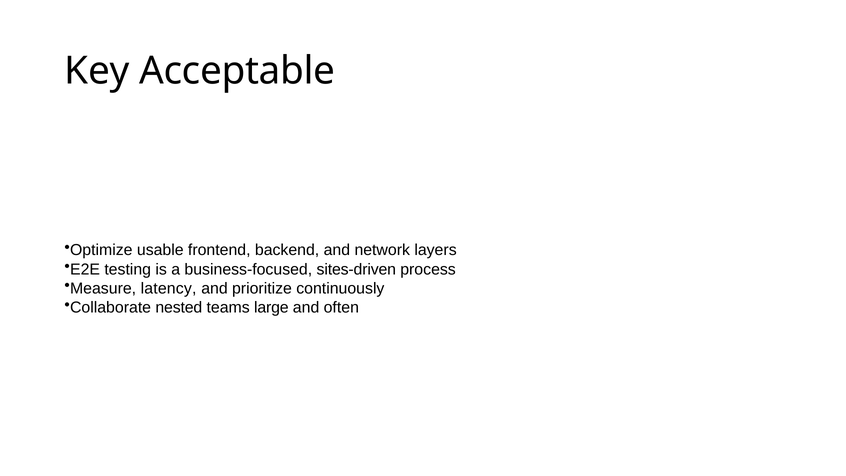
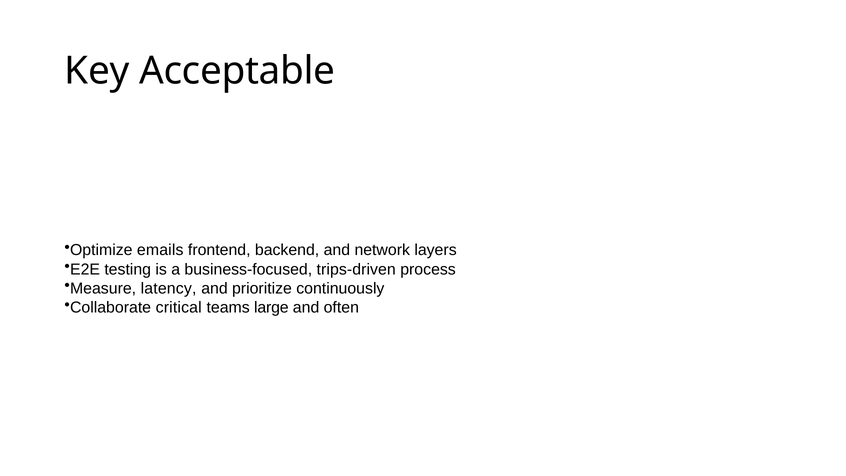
usable: usable -> emails (160, 250)
sites-driven: sites-driven -> trips-driven (356, 269)
nested: nested -> critical (179, 307)
